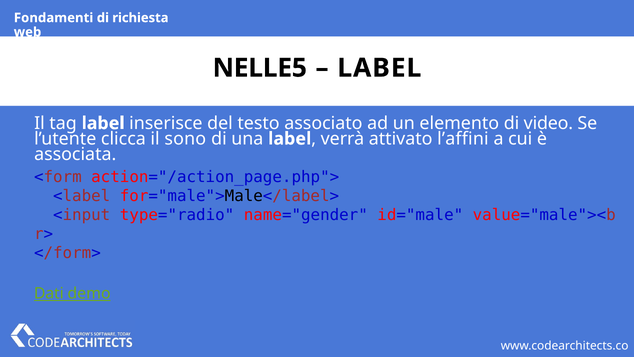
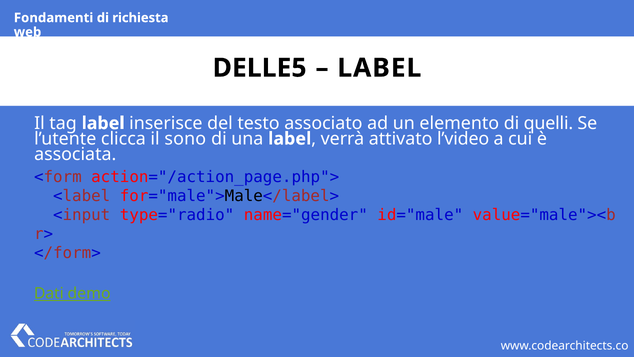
NELLE5: NELLE5 -> DELLE5 (260, 68)
video: video -> quelli (548, 123)
l’affini: l’affini -> l’video (463, 139)
